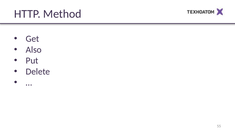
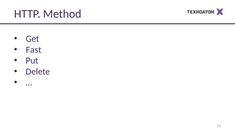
Also: Also -> Fast (34, 50)
